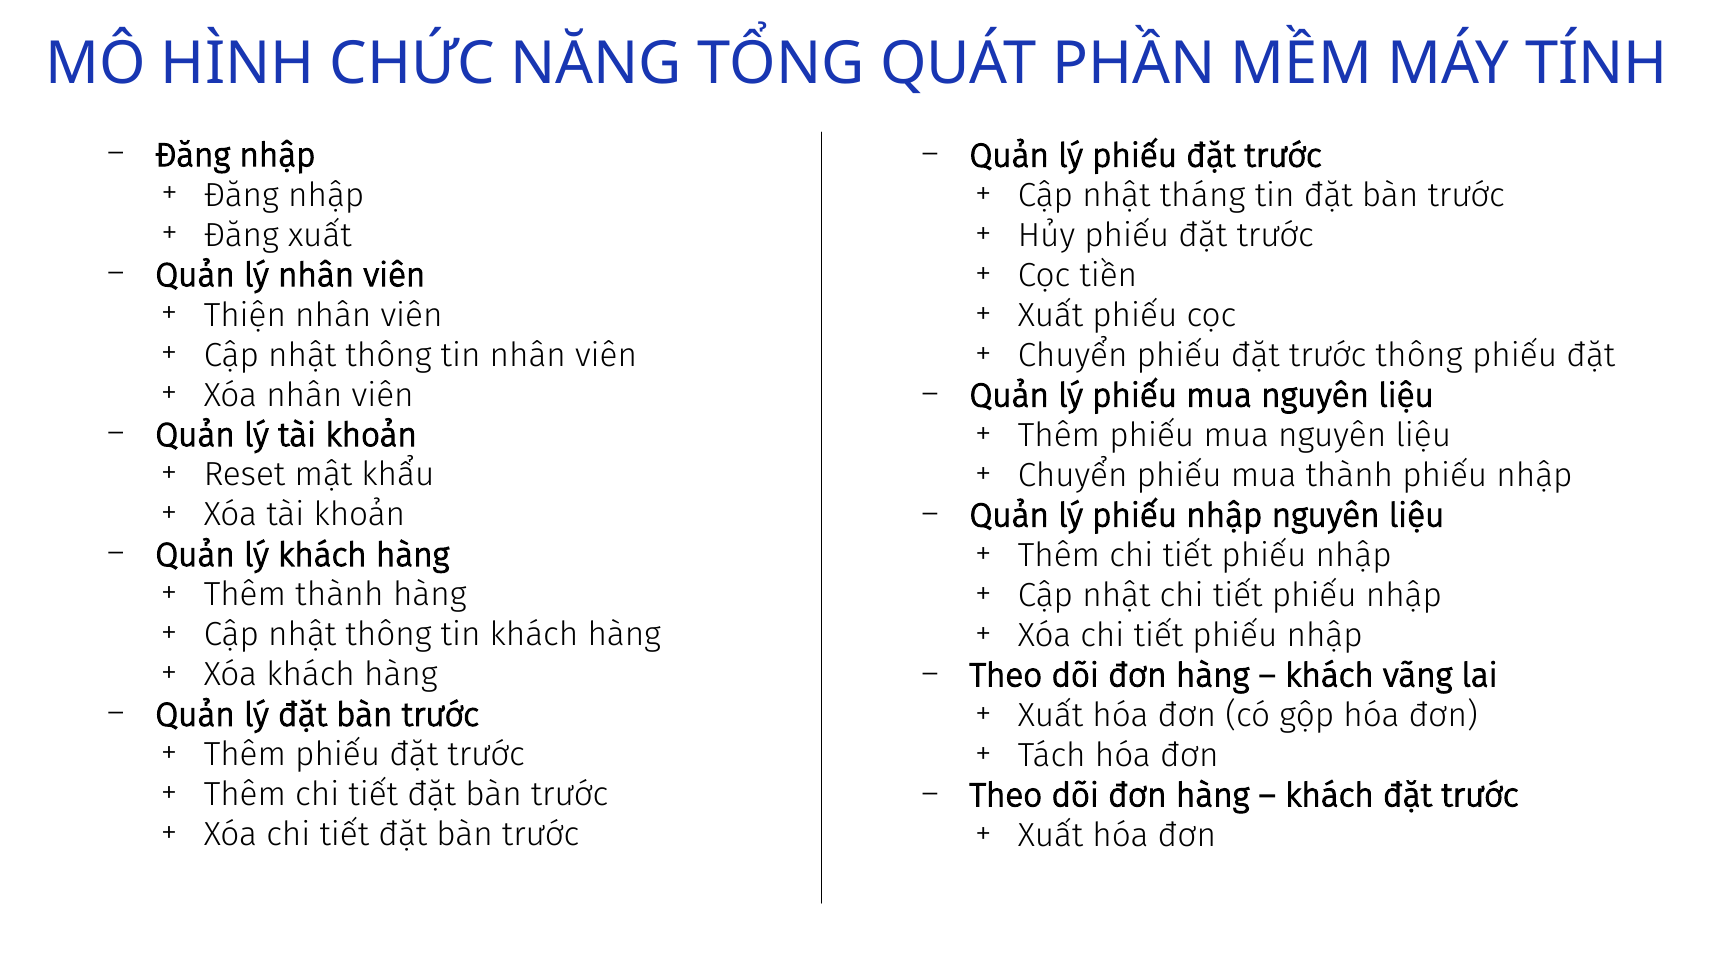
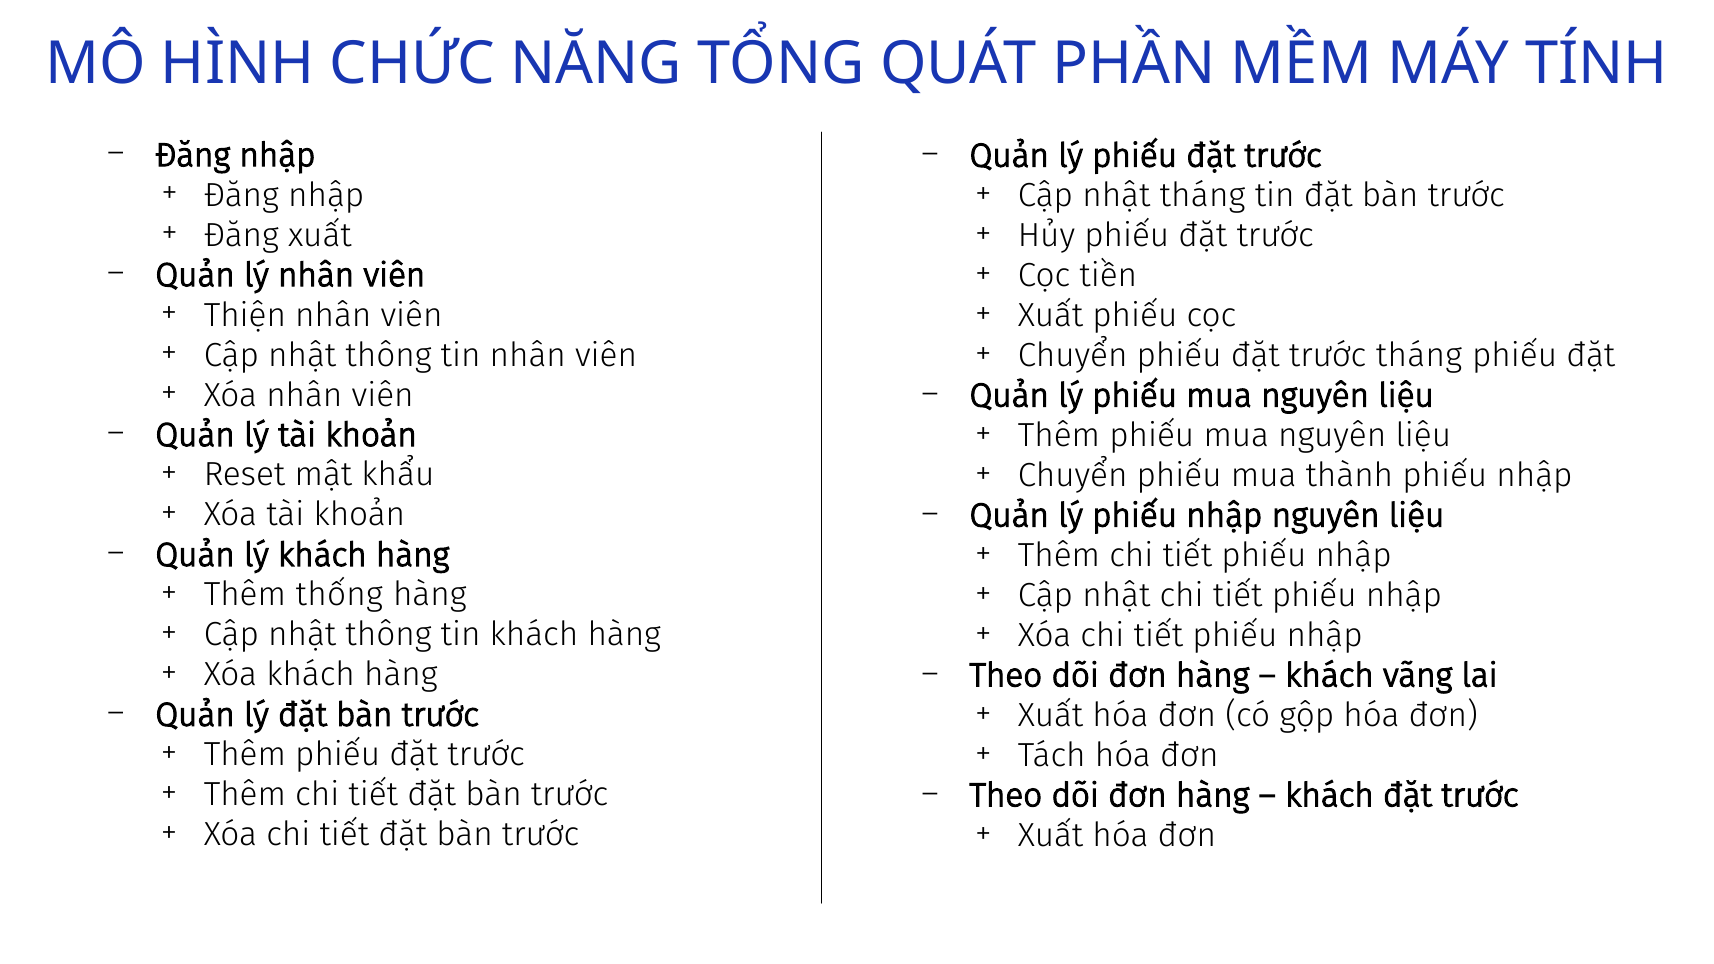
trước thông: thông -> tháng (1419, 356)
Thêm thành: thành -> thống (339, 595)
